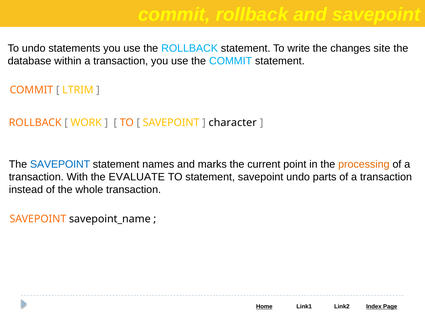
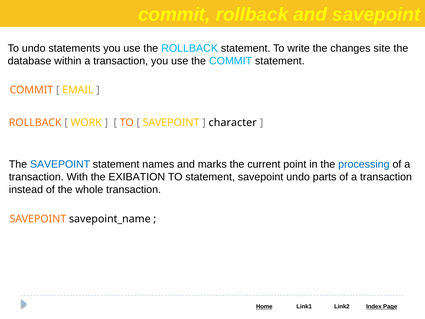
LTRIM: LTRIM -> EMAIL (78, 90)
processing colour: orange -> blue (364, 164)
EVALUATE: EVALUATE -> EXIBATION (137, 177)
